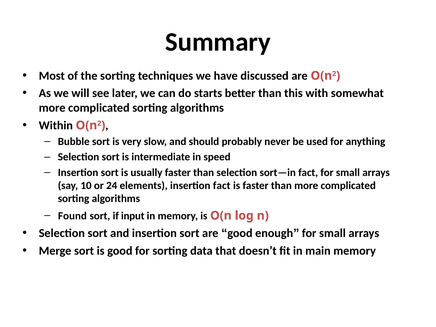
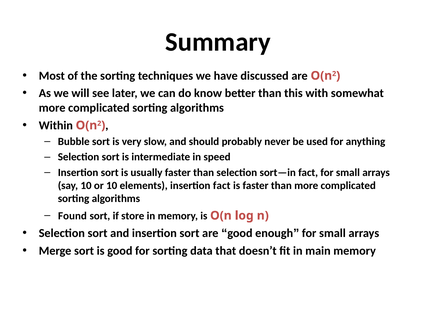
starts: starts -> know (208, 93)
or 24: 24 -> 10 (112, 186)
input: input -> store (133, 216)
